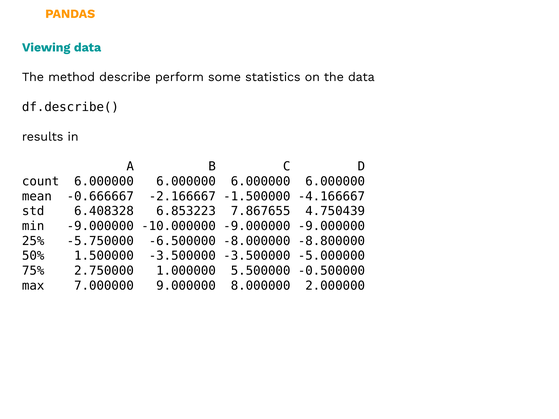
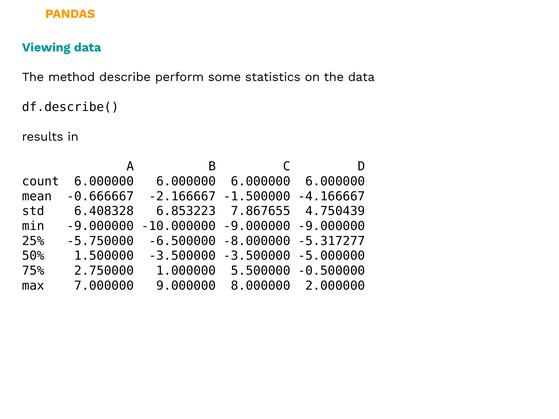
-8.800000: -8.800000 -> -5.317277 (331, 241)
